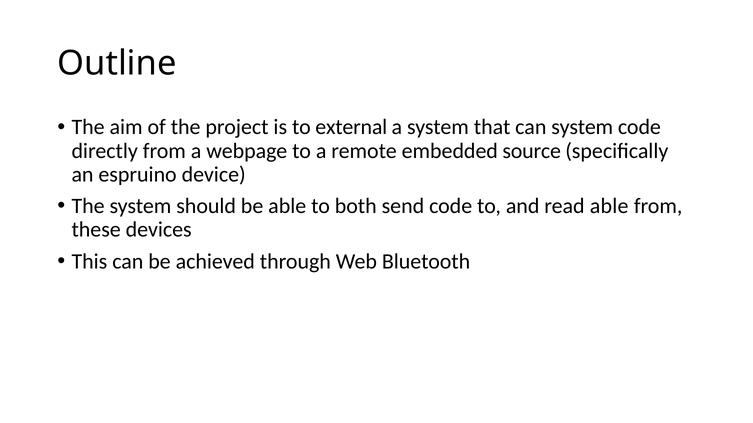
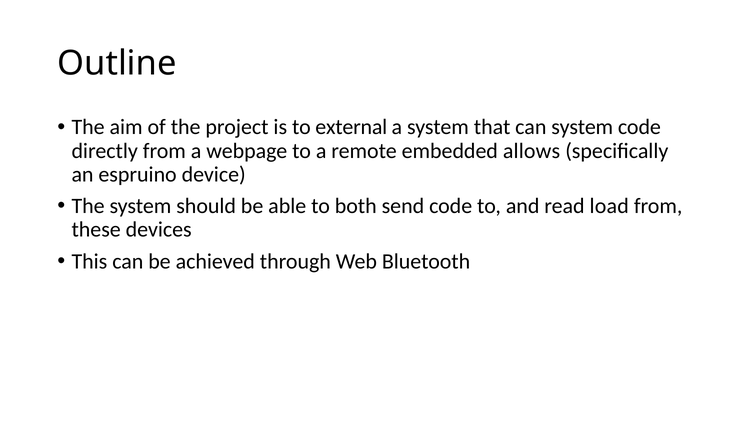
source: source -> allows (532, 151)
read able: able -> load (609, 206)
